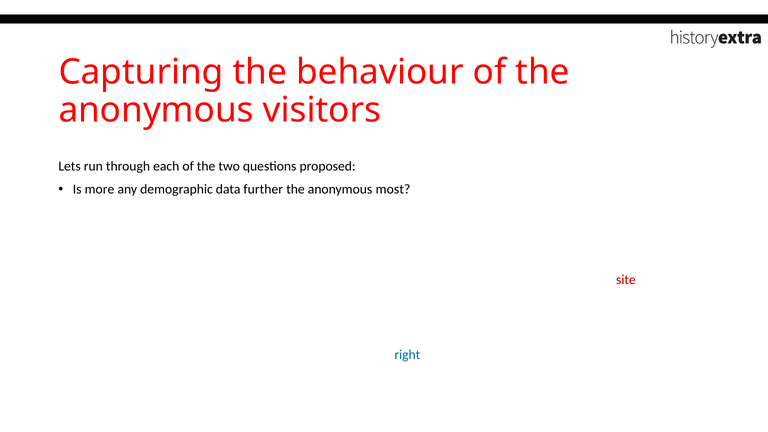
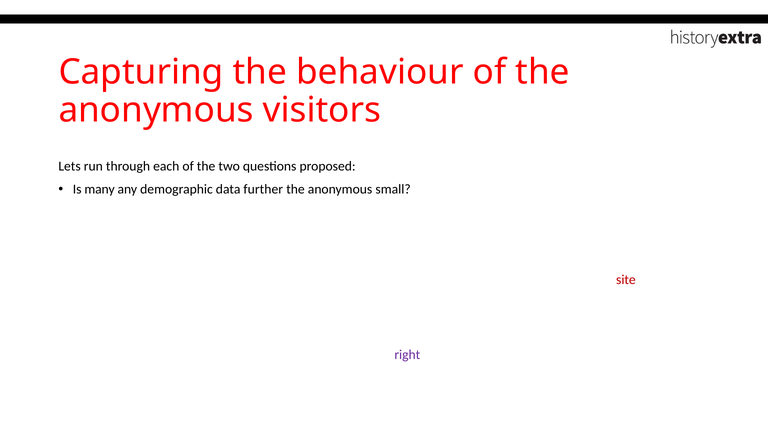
more: more -> many (100, 189)
most: most -> small (393, 189)
right colour: blue -> purple (407, 355)
